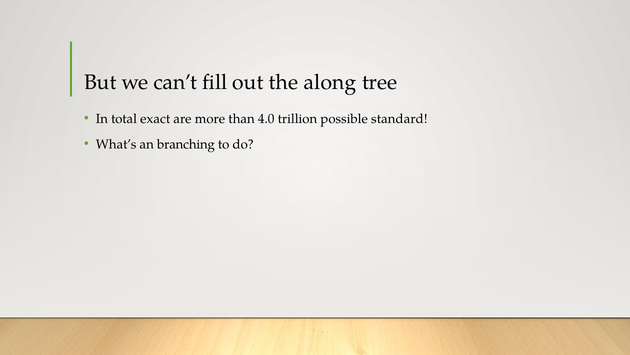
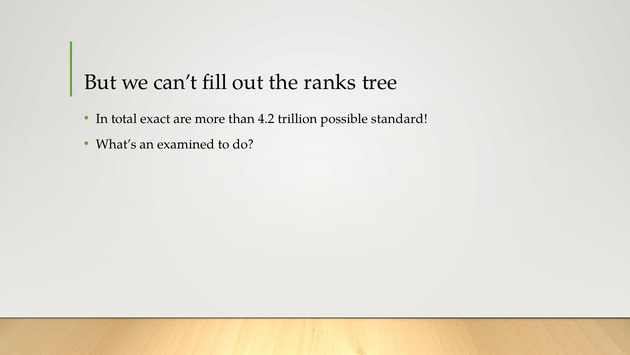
along: along -> ranks (330, 82)
4.0: 4.0 -> 4.2 (266, 118)
branching: branching -> examined (186, 144)
